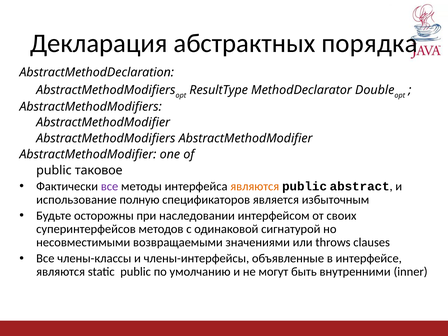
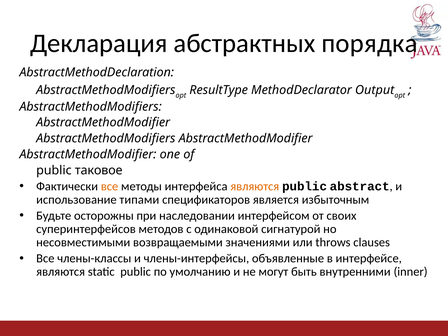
Double: Double -> Output (375, 90)
все colour: purple -> orange (110, 186)
полную: полную -> типами (139, 200)
